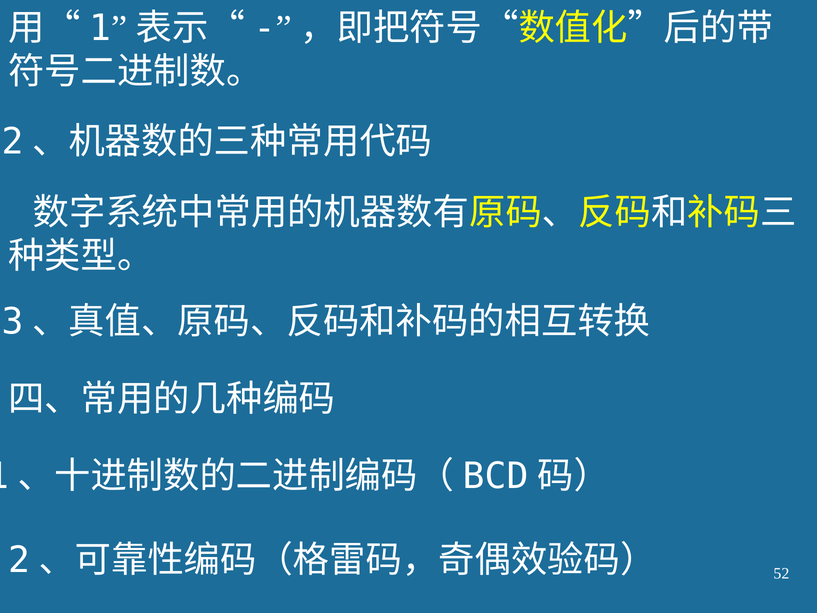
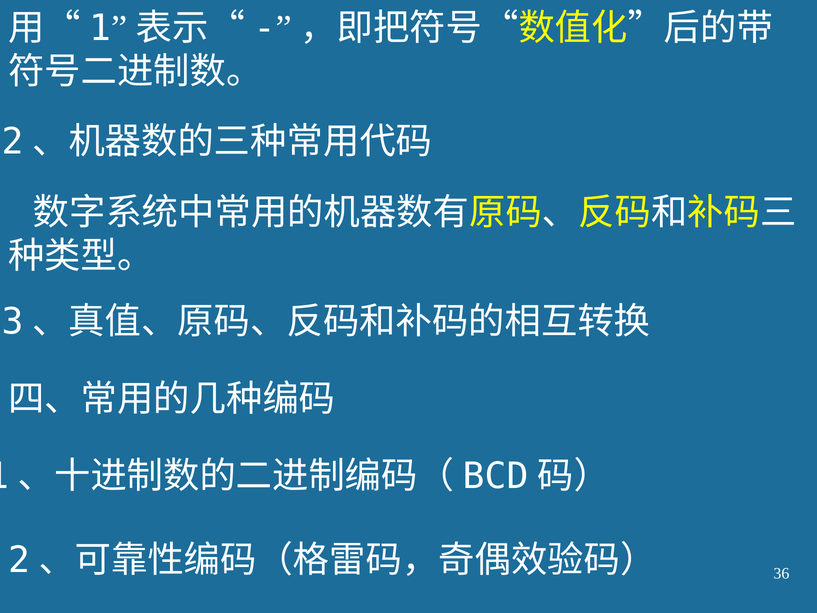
52: 52 -> 36 (781, 573)
